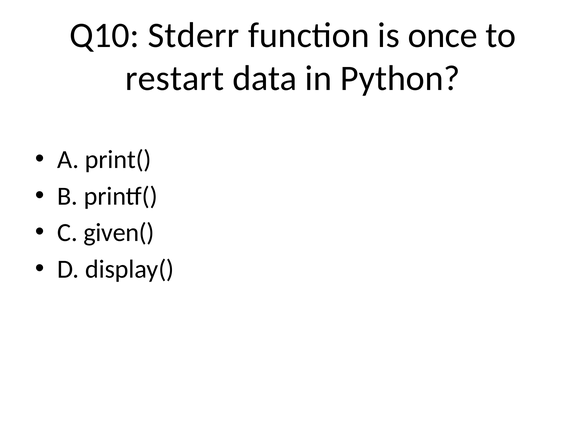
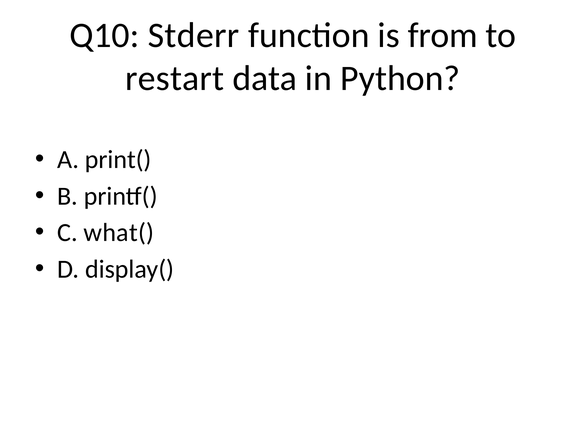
once: once -> from (443, 35)
given(: given( -> what( (119, 232)
